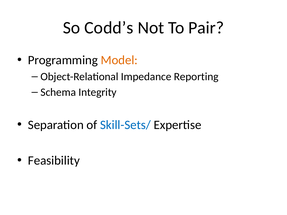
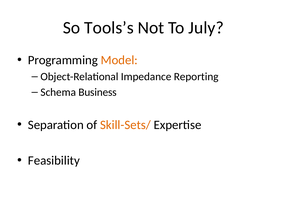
Codd’s: Codd’s -> Tools’s (109, 28)
Pair: Pair -> July (206, 28)
Integrity: Integrity -> Business (98, 92)
Skill-Sets/ colour: blue -> orange (125, 125)
